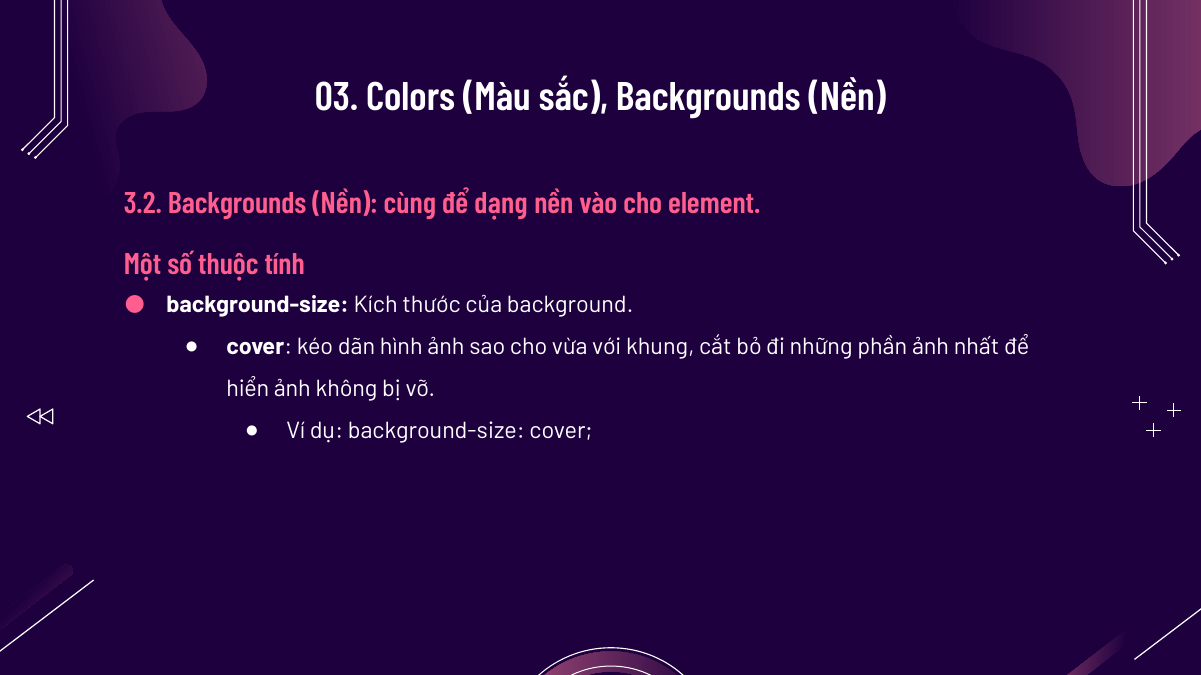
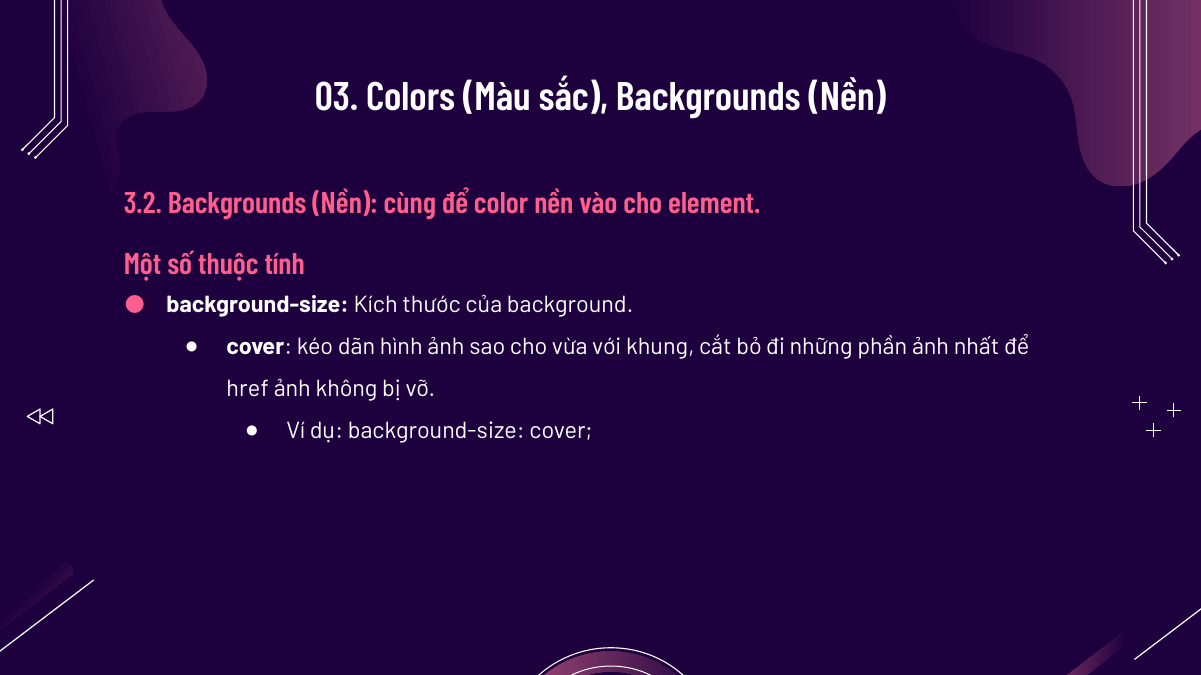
dạng: dạng -> color (501, 204)
hiển: hiển -> href (248, 390)
